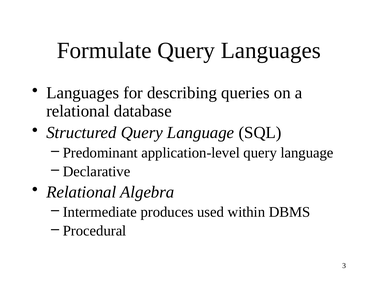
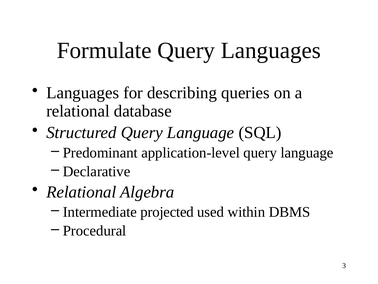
produces: produces -> projected (167, 212)
